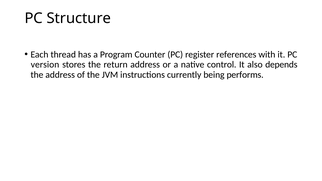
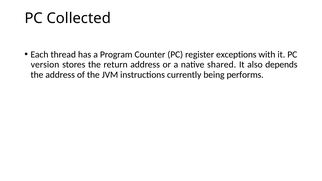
Structure: Structure -> Collected (79, 18)
references: references -> exceptions (236, 54)
control: control -> shared (222, 65)
